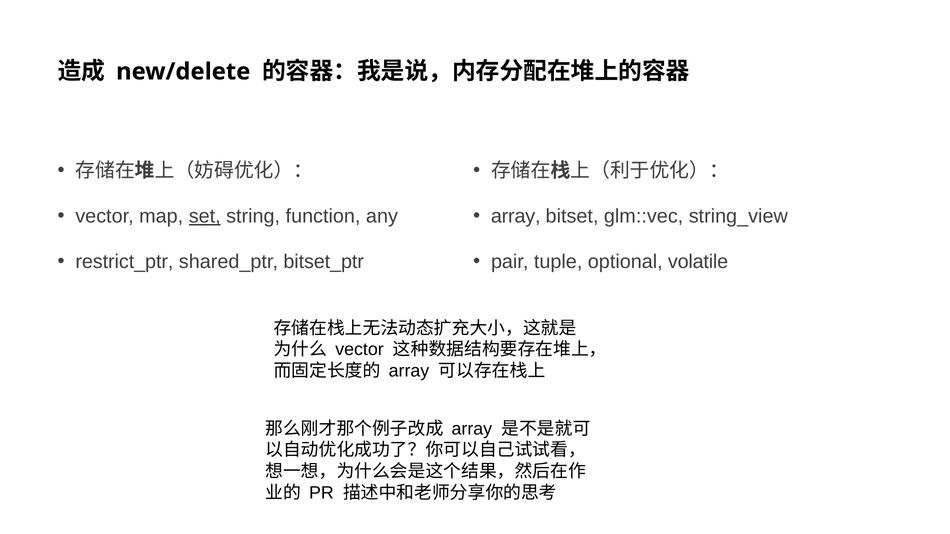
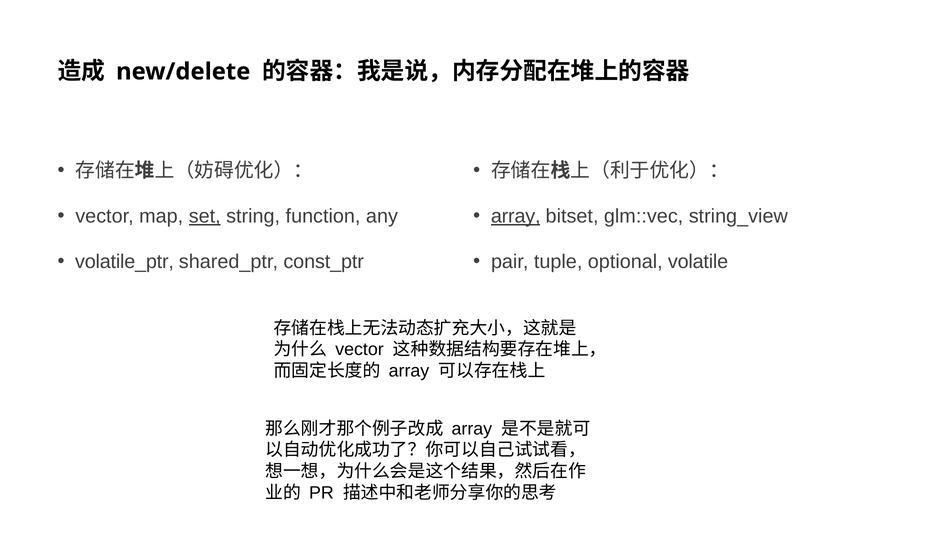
array underline: none -> present (516, 216)
restrict_ptr: restrict_ptr -> volatile_ptr (124, 262)
bitset_ptr: bitset_ptr -> const_ptr (324, 262)
